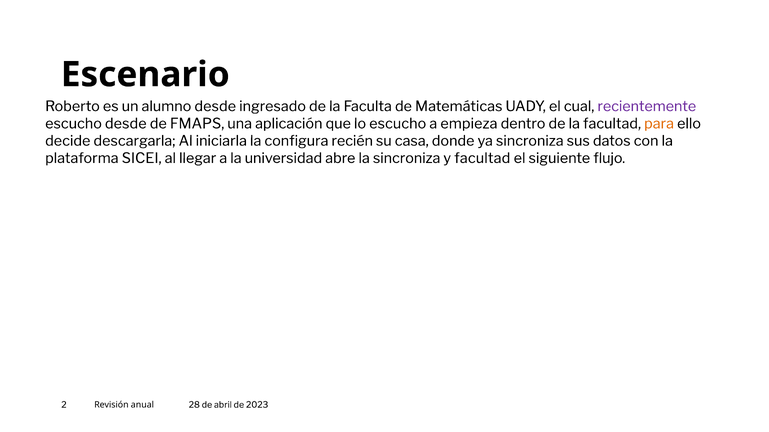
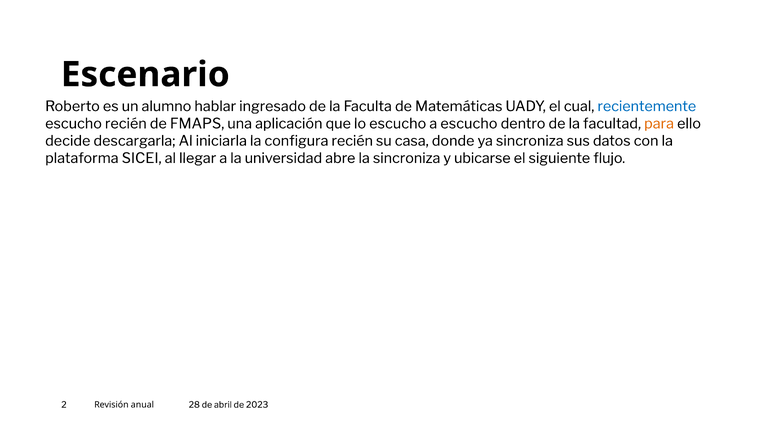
alumno desde: desde -> hablar (215, 107)
recientemente colour: purple -> blue (647, 107)
escucho desde: desde -> recién (126, 124)
a empieza: empieza -> escucho (469, 124)
y facultad: facultad -> ubicarse (482, 158)
